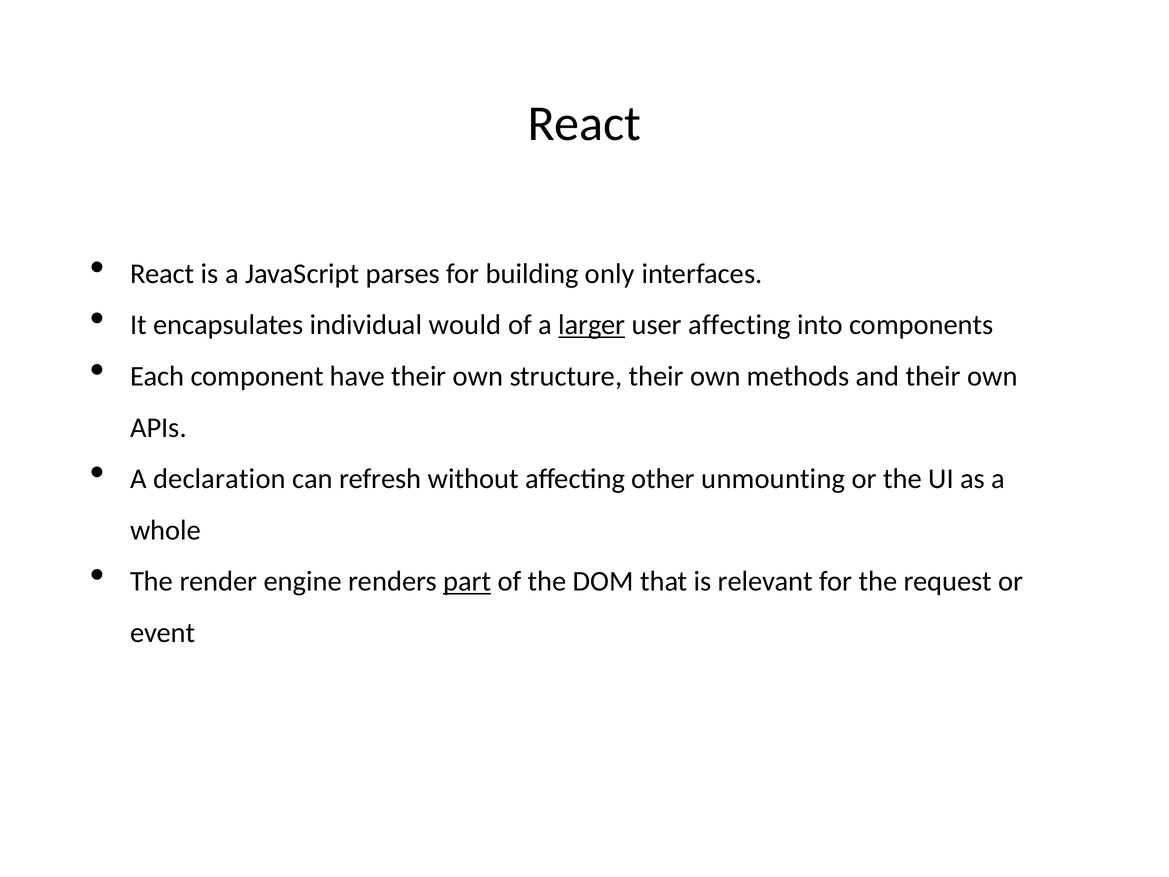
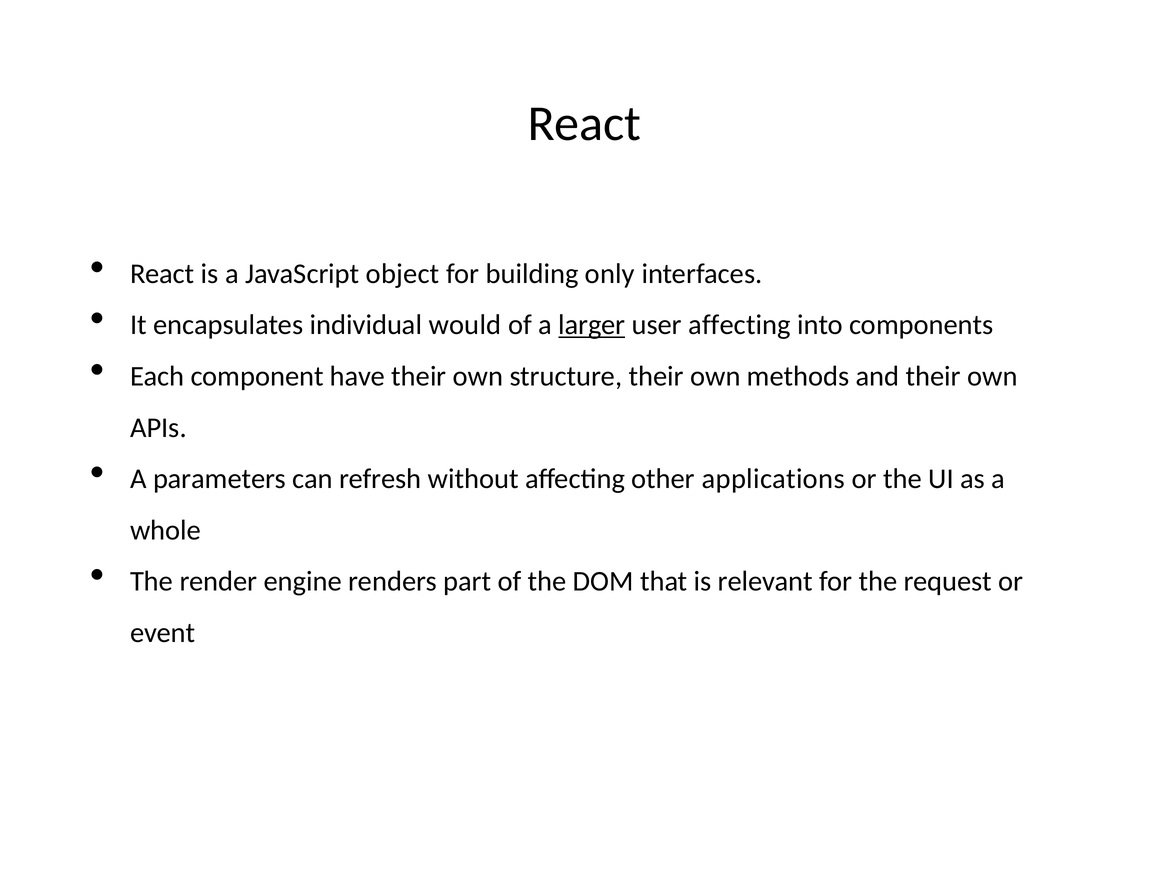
parses: parses -> object (403, 274)
declaration: declaration -> parameters (220, 479)
unmounting: unmounting -> applications (773, 479)
part underline: present -> none (467, 581)
